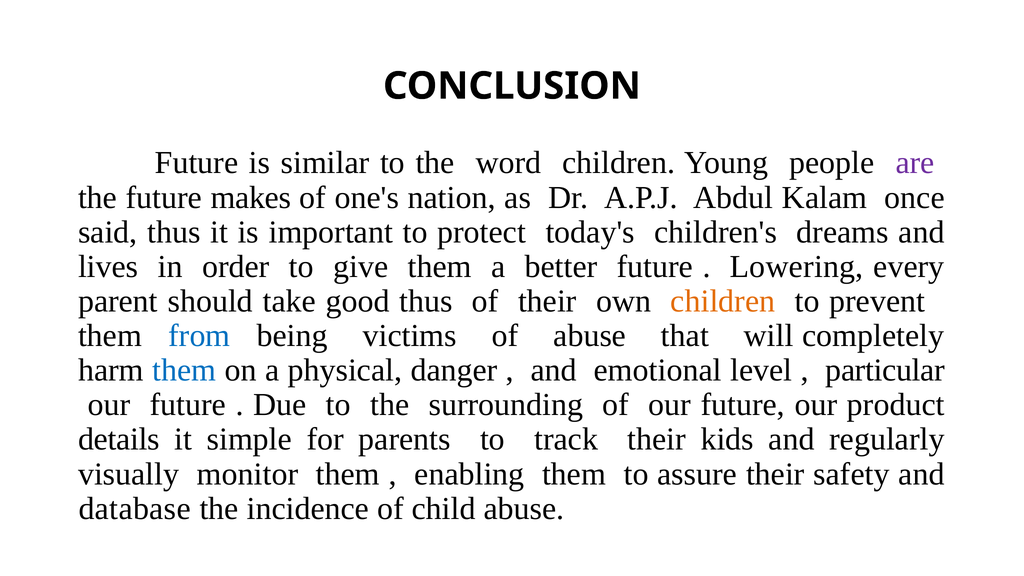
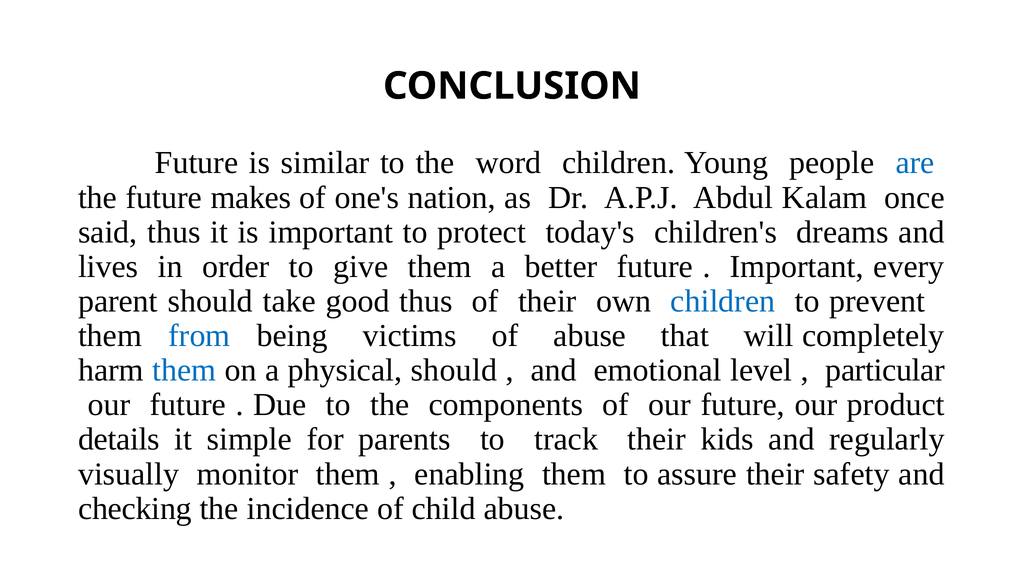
are colour: purple -> blue (915, 163)
Lowering: Lowering -> Important (797, 267)
children colour: orange -> blue (723, 301)
physical danger: danger -> should (454, 370)
surrounding: surrounding -> components (506, 405)
database: database -> checking (135, 509)
